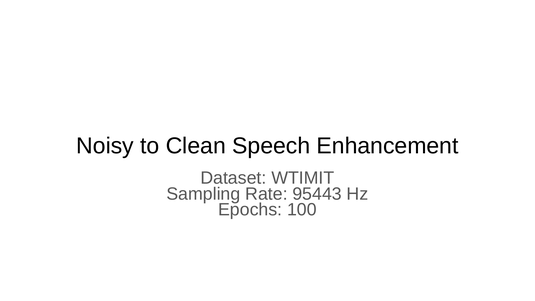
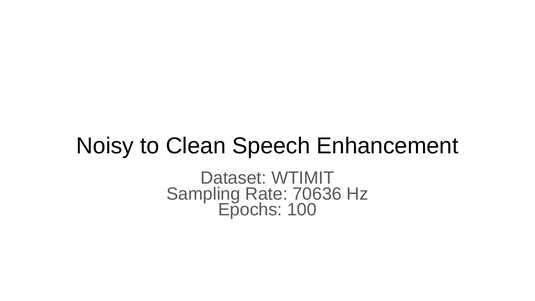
95443: 95443 -> 70636 (317, 194)
